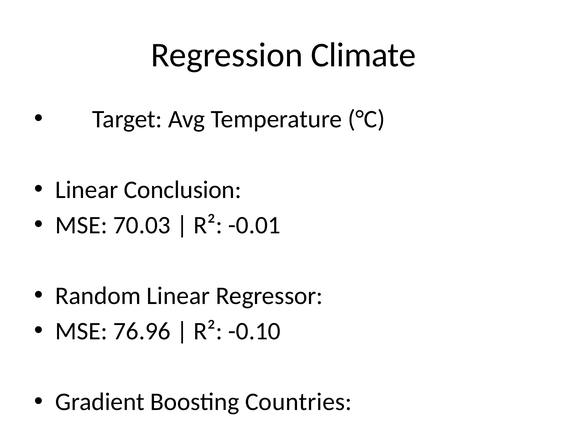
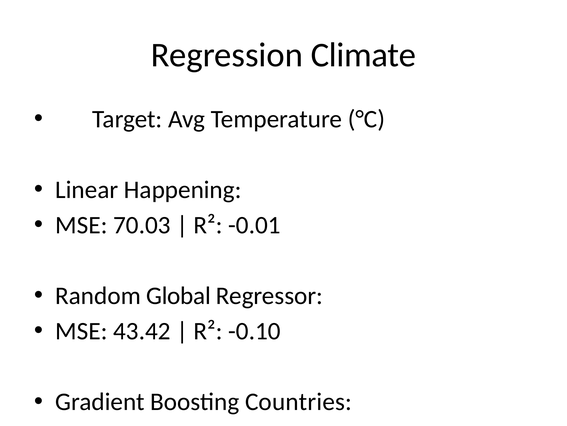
Conclusion: Conclusion -> Happening (183, 190)
Random Linear: Linear -> Global (179, 295)
76.96: 76.96 -> 43.42 (142, 331)
